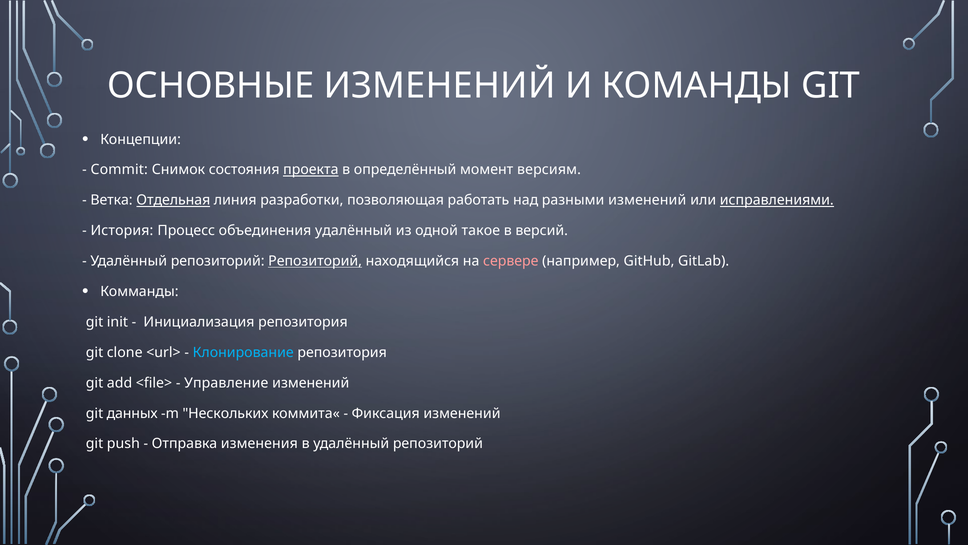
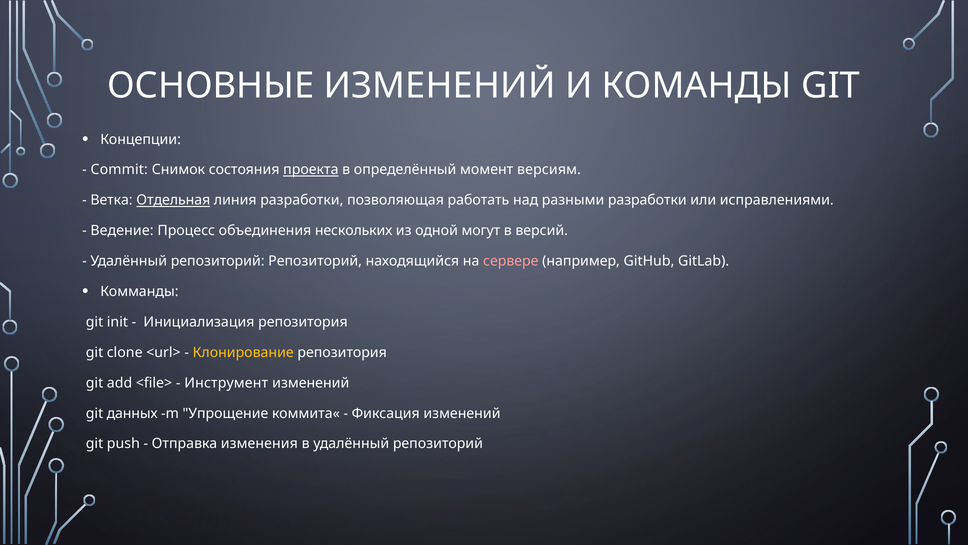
разными изменений: изменений -> разработки (647, 200)
исправлениями underline: present -> none (777, 200)
История: История -> Ведение (122, 230)
объединения удалённый: удалённый -> нескольких (354, 230)
такое: такое -> могут (481, 230)
Репозиторий underline: present -> none (315, 261)
Клонирование colour: light blue -> yellow (243, 352)
Управление: Управление -> Инструмент (226, 383)
Нескольких: Нескольких -> Упрощение (225, 413)
